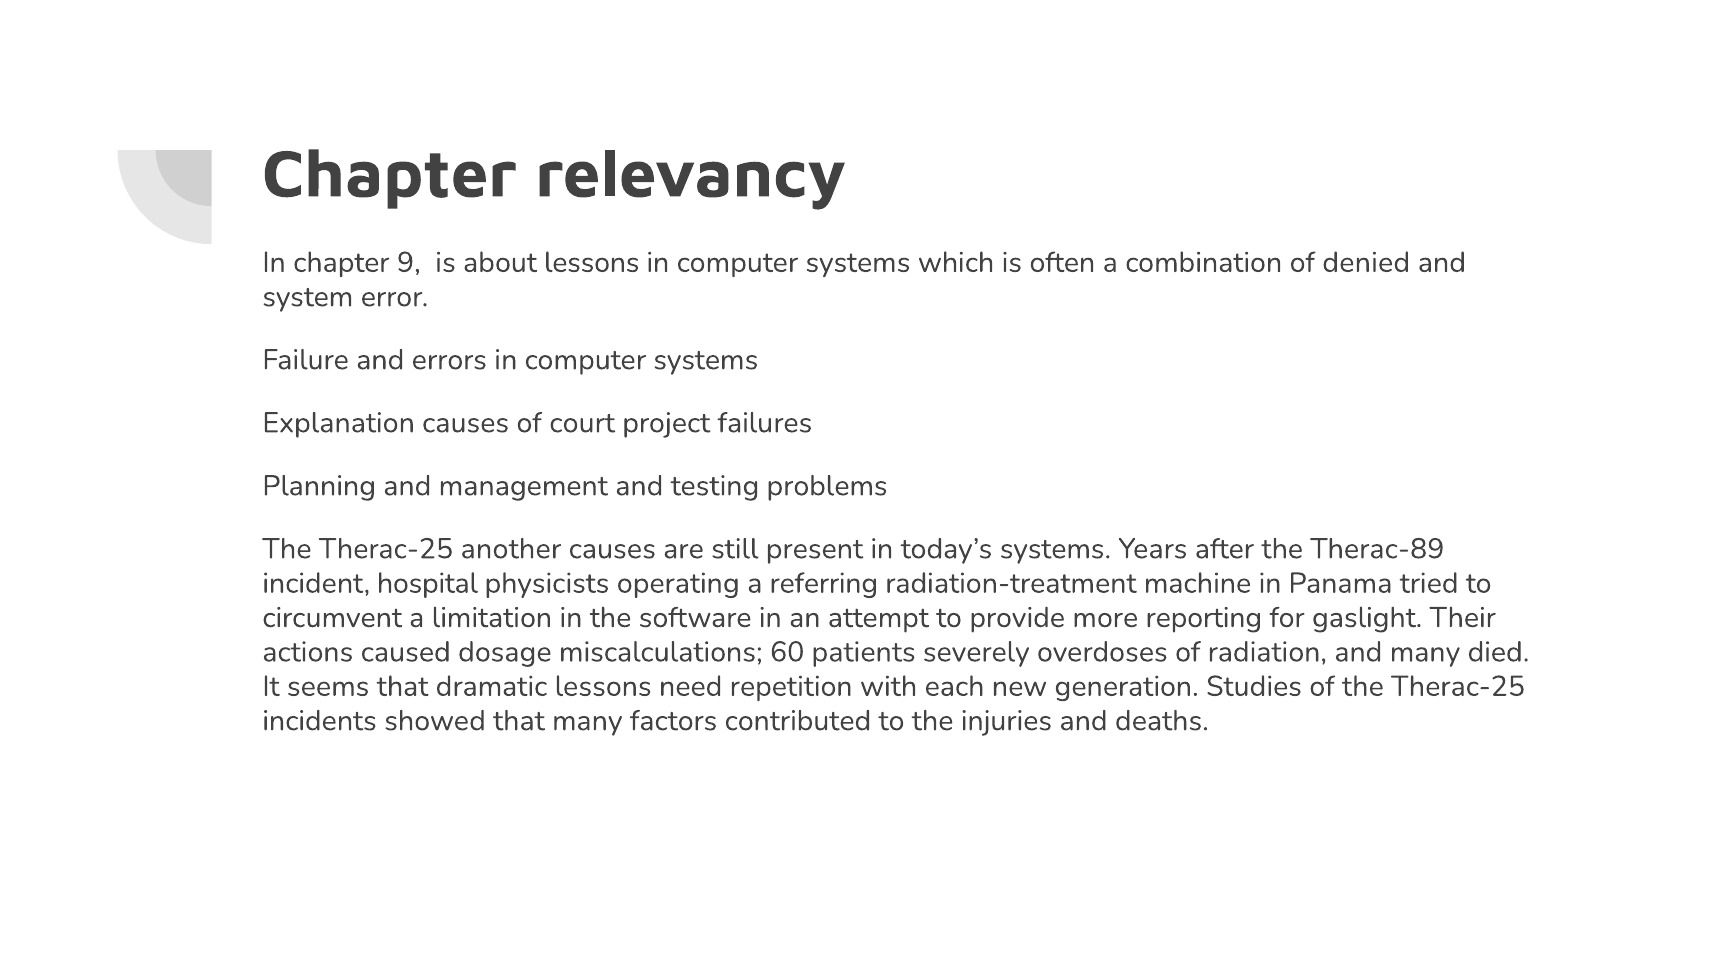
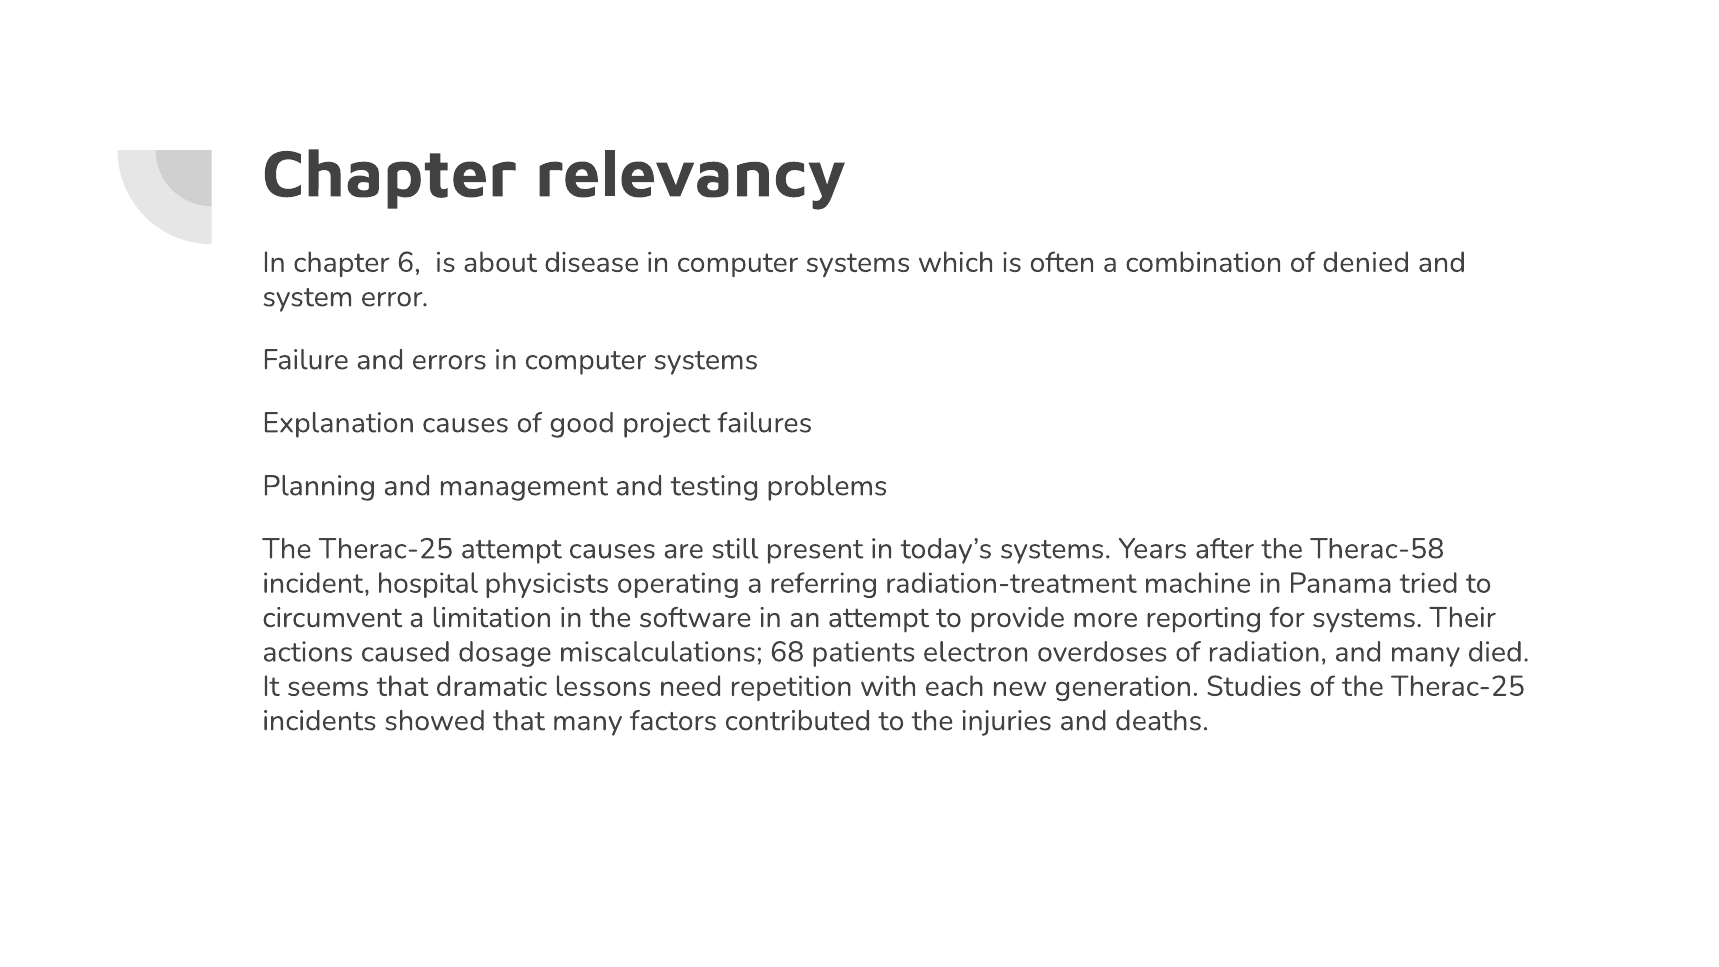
9: 9 -> 6 (409, 262)
about lessons: lessons -> disease (592, 262)
court: court -> good (582, 423)
Therac-25 another: another -> attempt (511, 549)
Therac-89: Therac-89 -> Therac-58 (1377, 549)
for gaslight: gaslight -> systems (1367, 618)
60: 60 -> 68 (787, 652)
severely: severely -> electron (976, 652)
